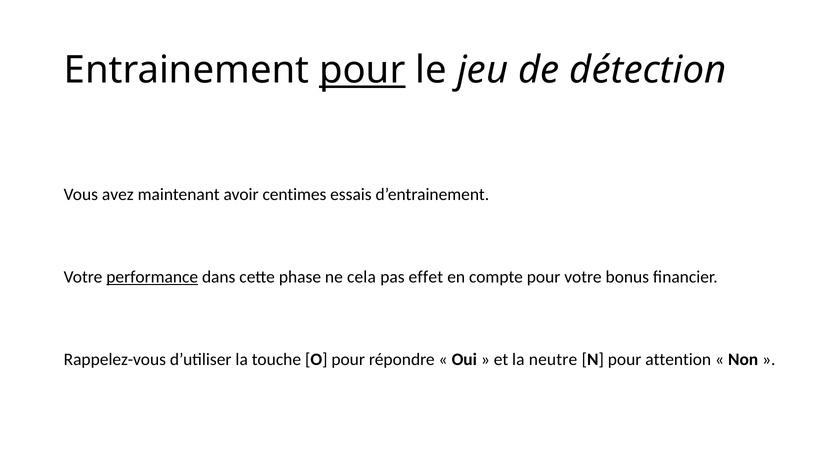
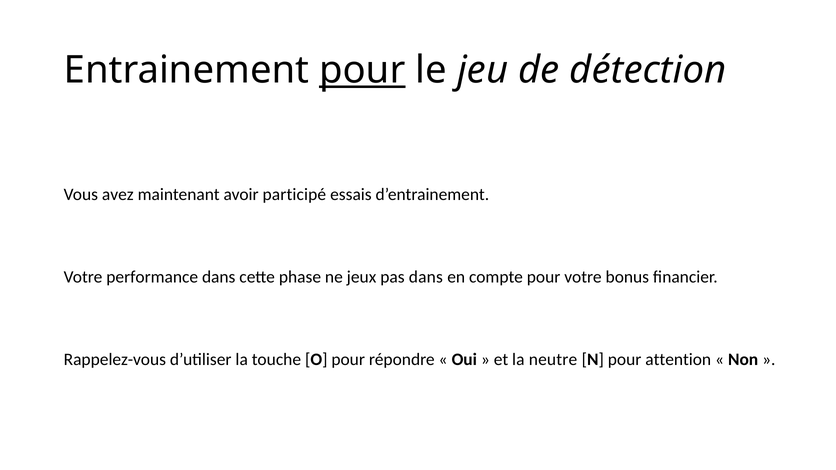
centimes: centimes -> participé (294, 195)
performance underline: present -> none (152, 277)
cela: cela -> jeux (362, 277)
pas effet: effet -> dans (426, 277)
